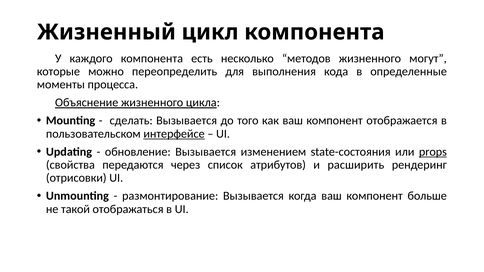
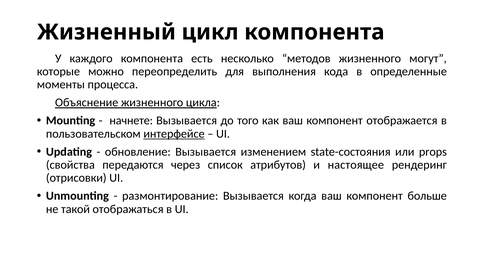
сделать: сделать -> начнете (131, 121)
props underline: present -> none (433, 152)
расширить: расширить -> настоящее (356, 165)
